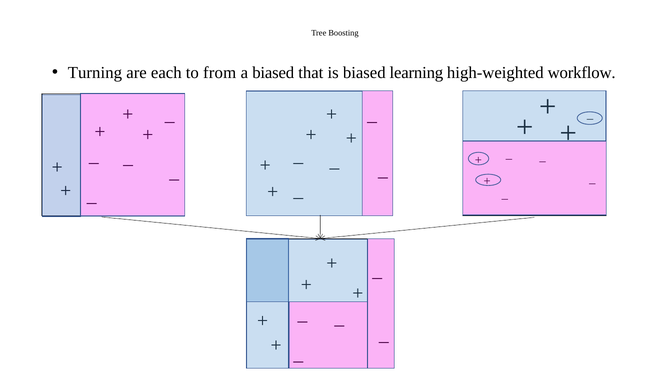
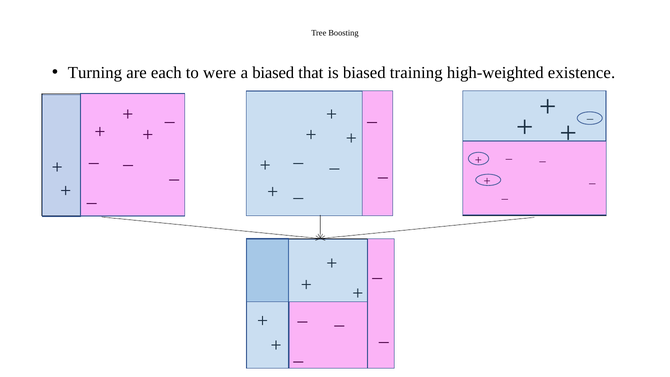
from: from -> were (220, 73)
learning: learning -> training (416, 73)
workflow: workflow -> existence (582, 73)
